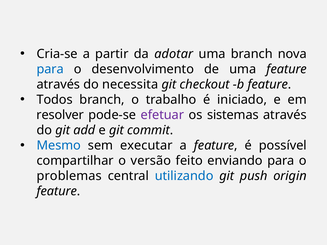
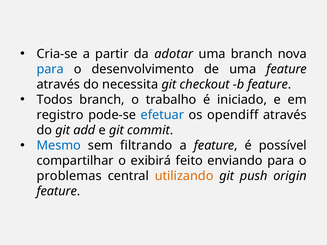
resolver: resolver -> registro (60, 115)
efetuar colour: purple -> blue (162, 115)
sistemas: sistemas -> opendiff (233, 115)
executar: executar -> filtrando (146, 146)
versão: versão -> exibirá (151, 161)
utilizando colour: blue -> orange (184, 176)
